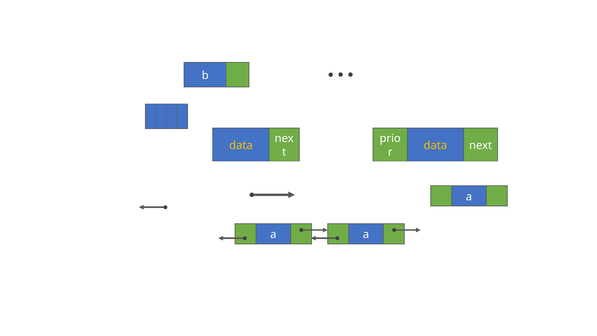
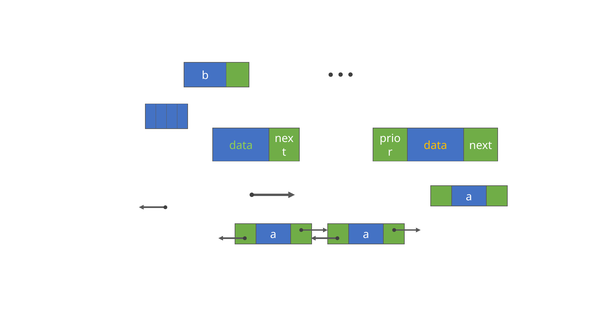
data colour: yellow -> light green (241, 145)
